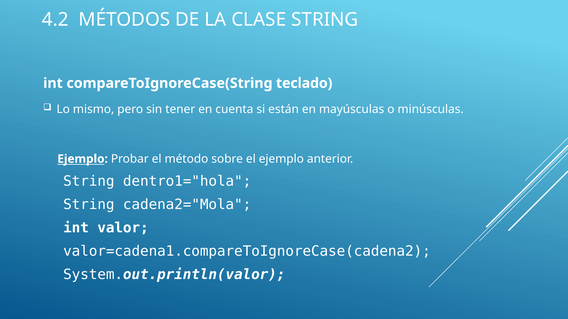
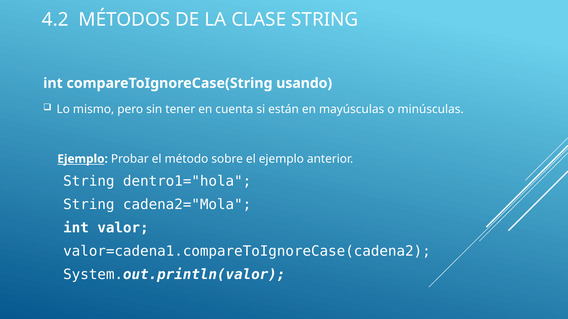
teclado: teclado -> usando (304, 83)
